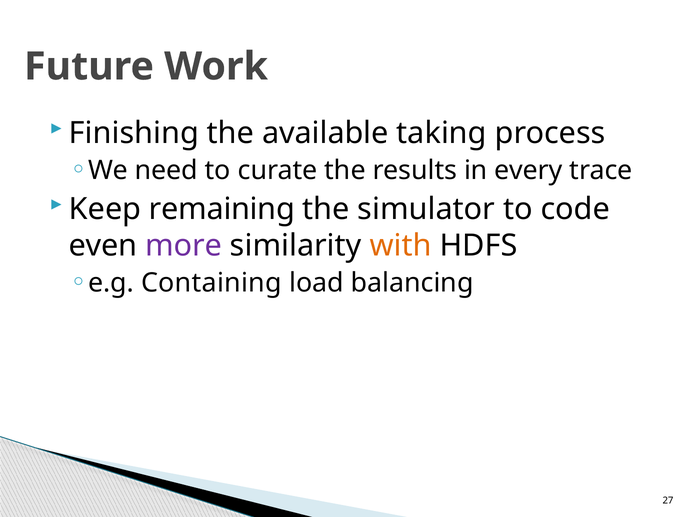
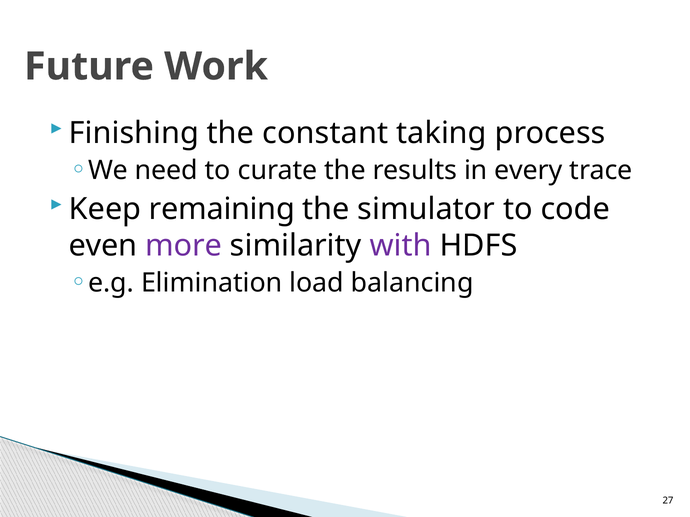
available: available -> constant (325, 133)
with colour: orange -> purple (401, 246)
Containing: Containing -> Elimination (212, 283)
